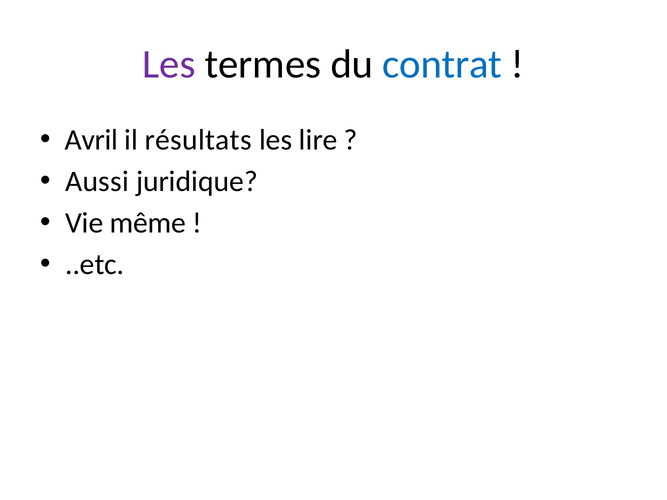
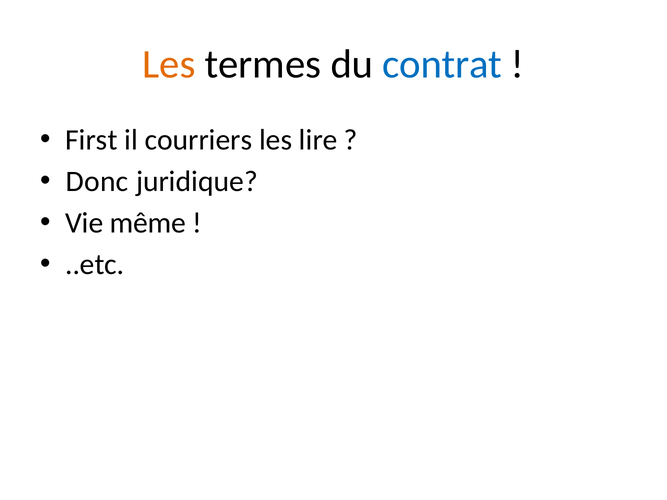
Les colour: purple -> orange (169, 65)
Avril: Avril -> First (91, 140)
résultats: résultats -> courriers (198, 140)
Aussi: Aussi -> Donc (97, 181)
